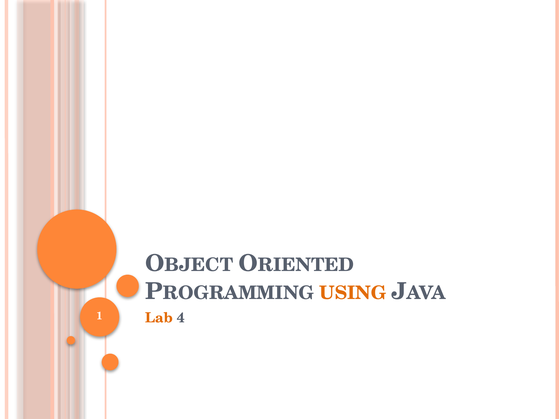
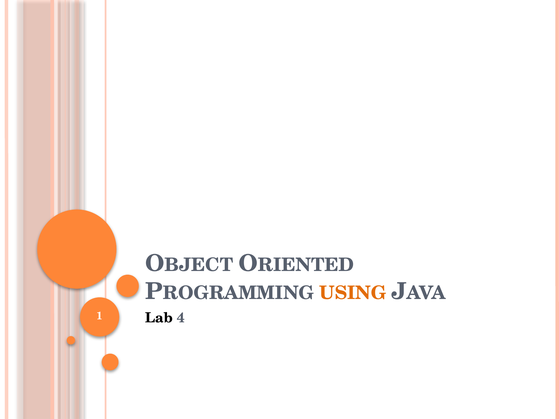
Lab colour: orange -> black (159, 318)
